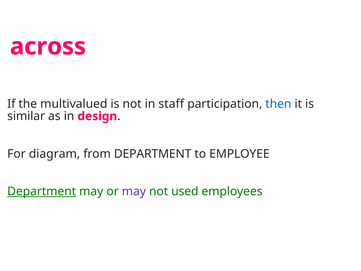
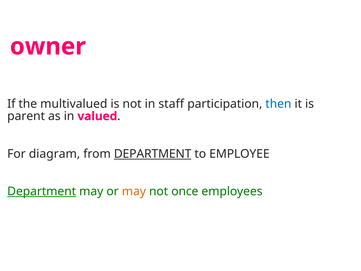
across: across -> owner (48, 46)
similar: similar -> parent (26, 116)
design: design -> valued (97, 116)
DEPARTMENT underline: none -> present (153, 154)
may colour: purple -> orange (134, 191)
used: used -> once (185, 191)
